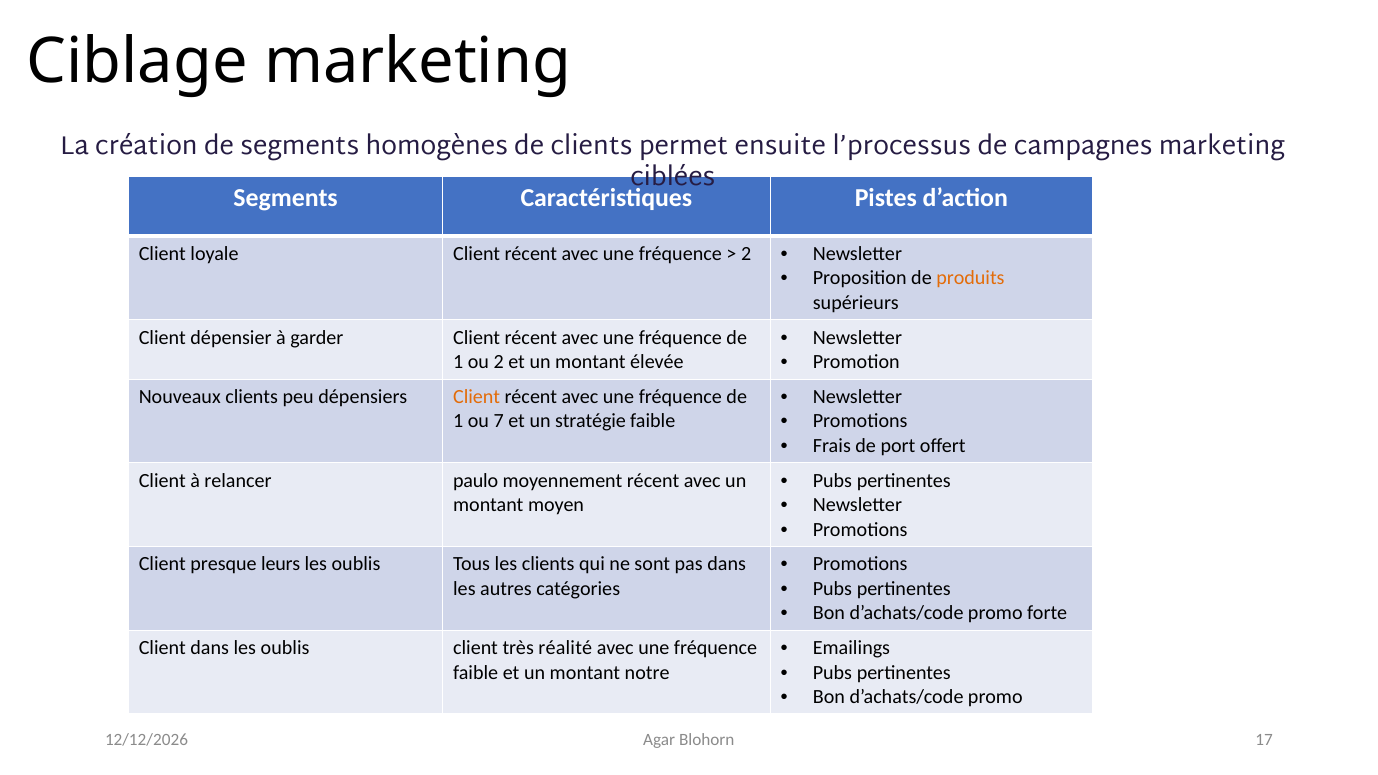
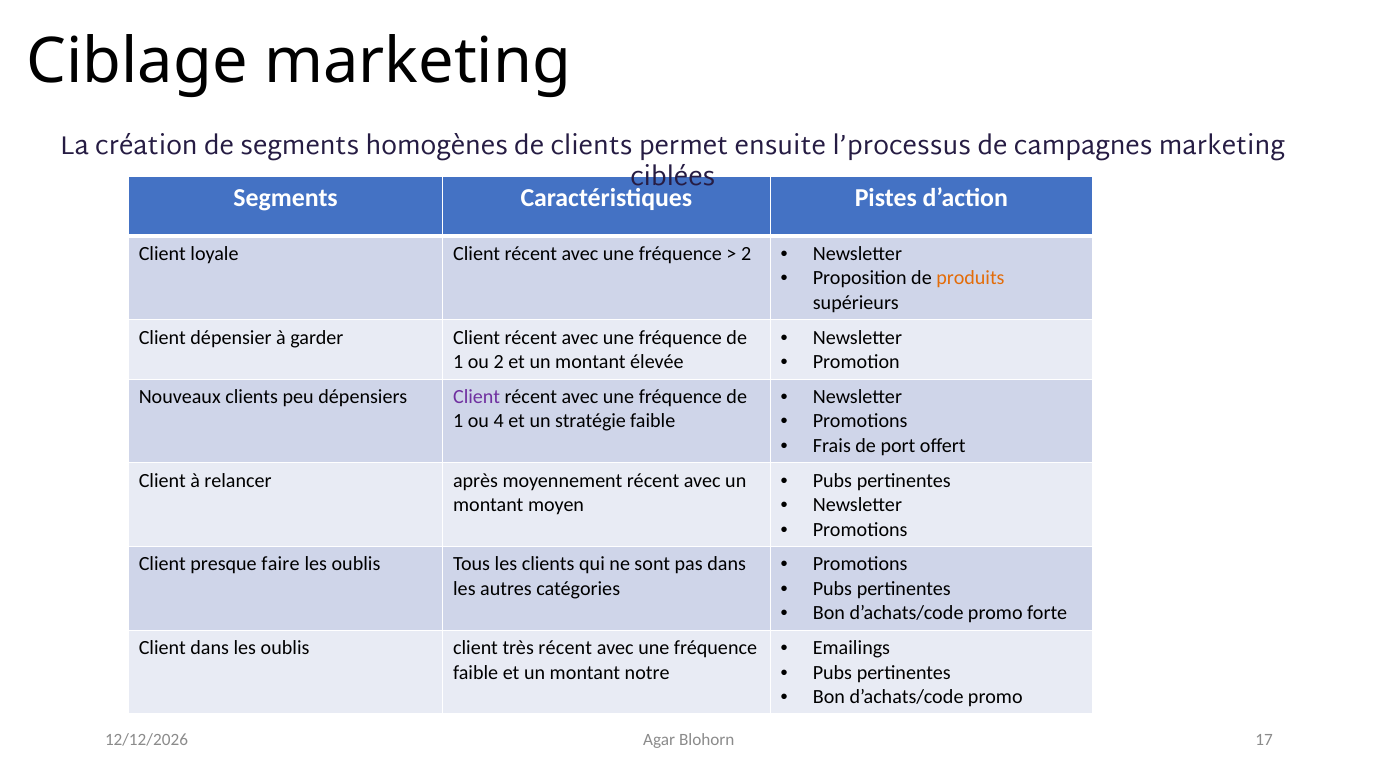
Client colour: orange -> purple (477, 397)
7: 7 -> 4 (499, 421)
paulo: paulo -> après (476, 481)
leurs: leurs -> faire (281, 564)
très réalité: réalité -> récent (565, 648)
